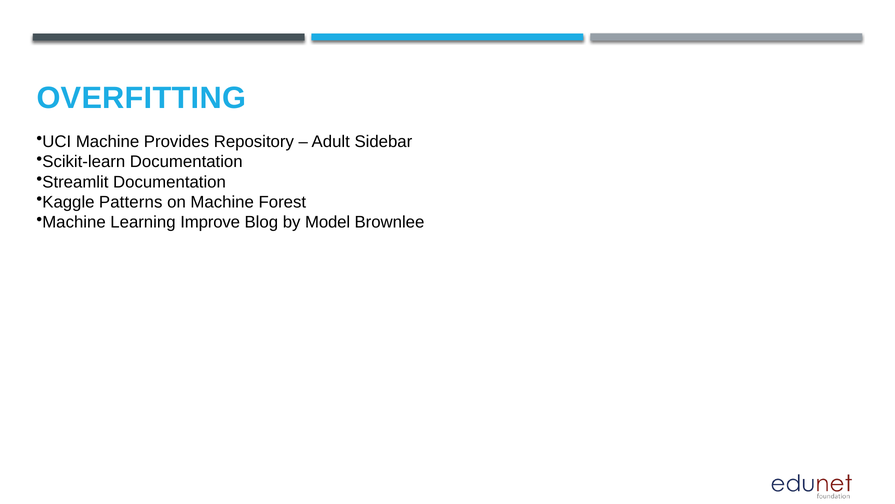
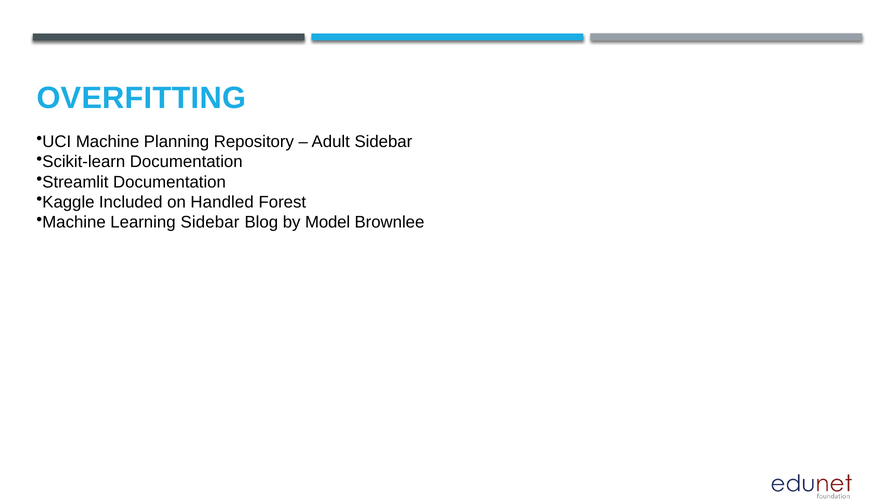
Provides: Provides -> Planning (177, 142)
Patterns: Patterns -> Included (131, 202)
on Machine: Machine -> Handled (222, 202)
Learning Improve: Improve -> Sidebar (210, 222)
